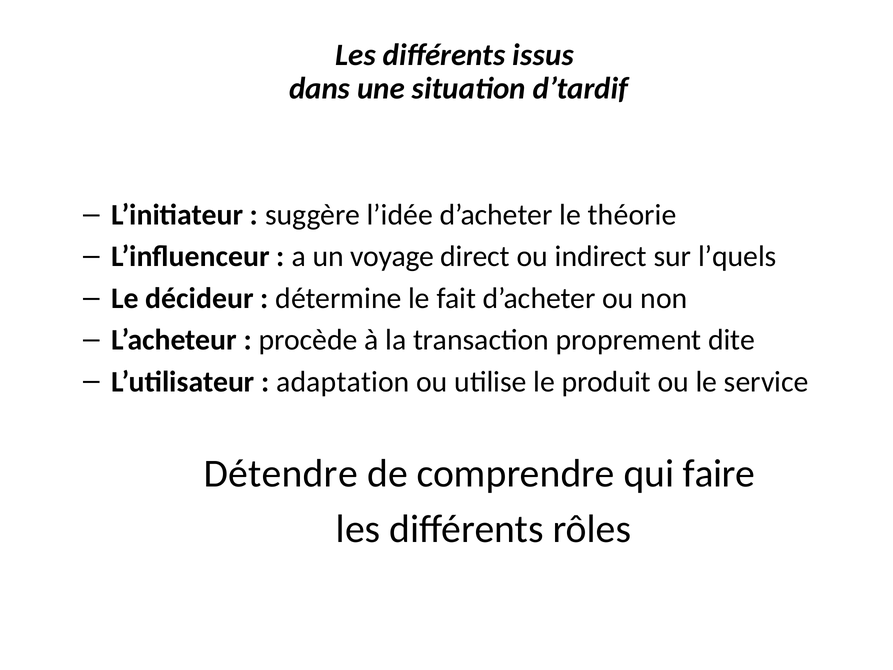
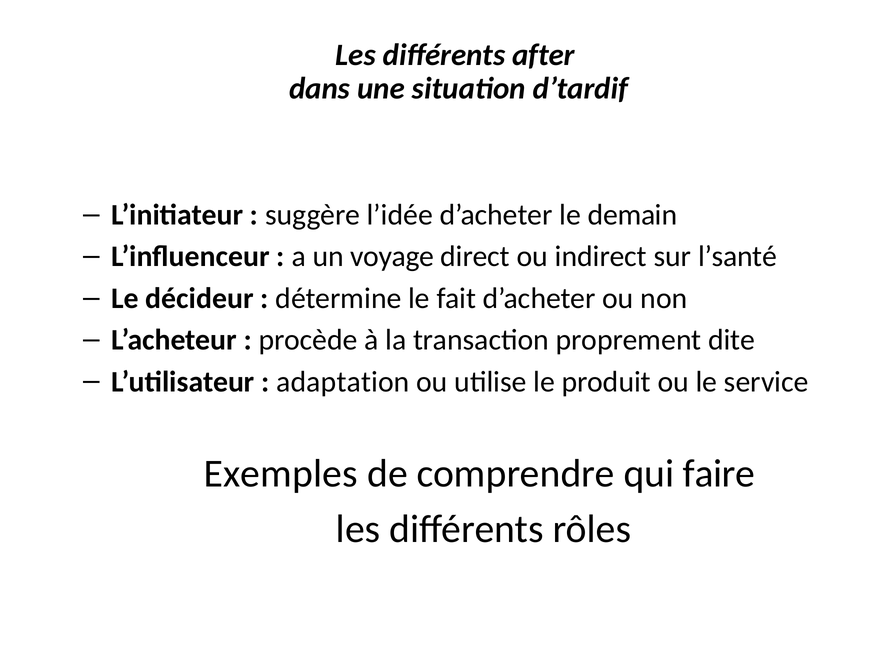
issus: issus -> after (543, 55)
théorie: théorie -> demain (632, 215)
l’quels: l’quels -> l’santé (737, 257)
Détendre: Détendre -> Exemples (281, 474)
